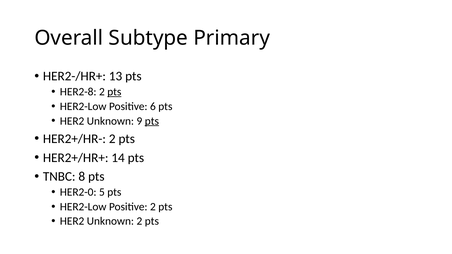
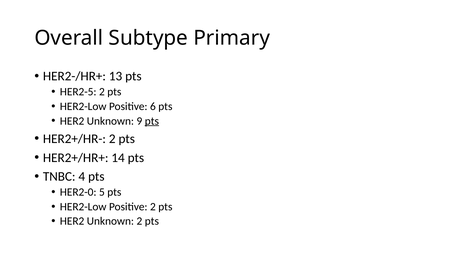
HER2-8: HER2-8 -> HER2-5 (78, 92)
pts underline: present -> none (114, 92)
8: 8 -> 4 (82, 177)
